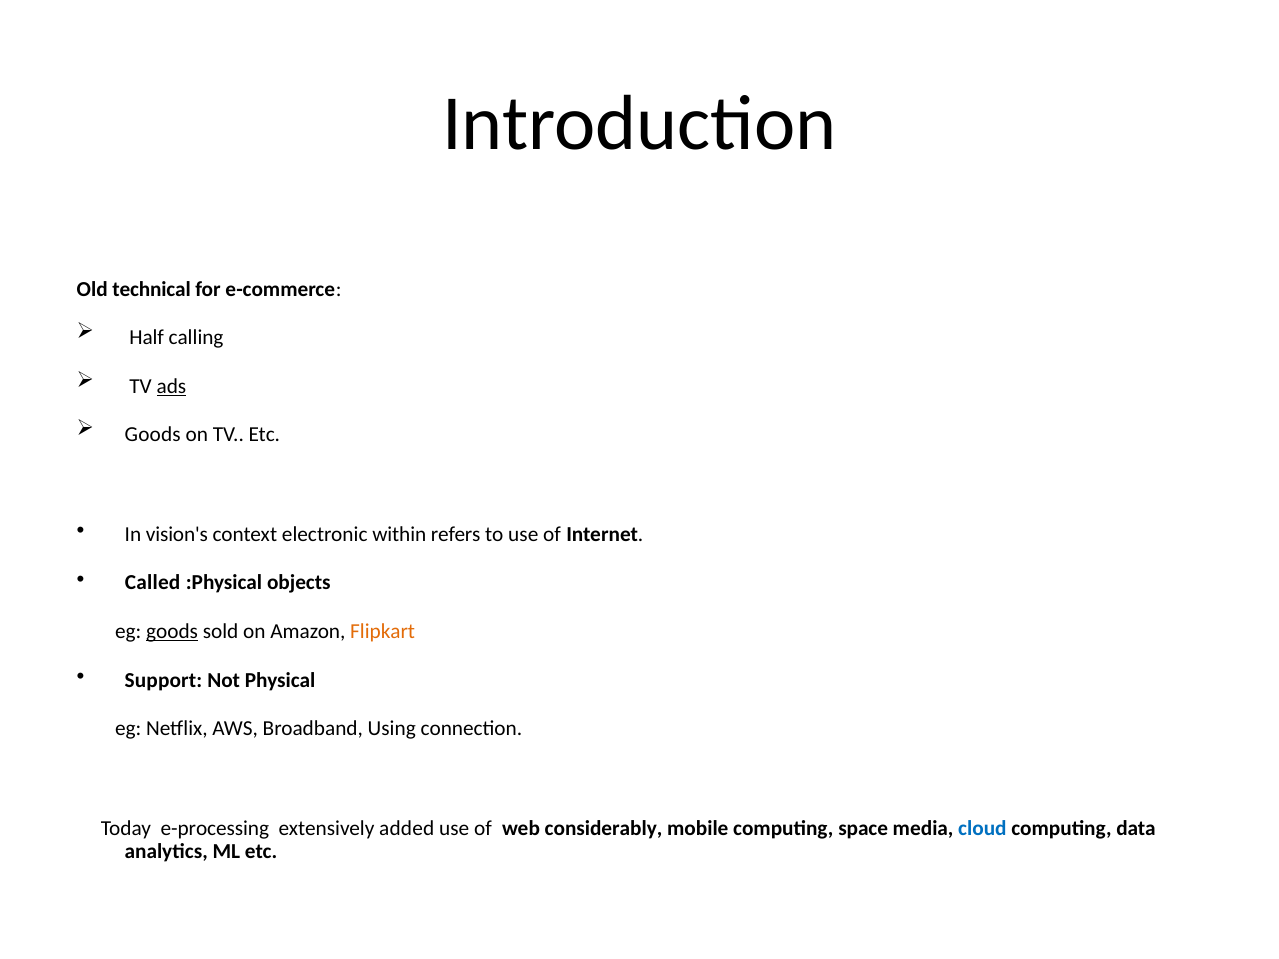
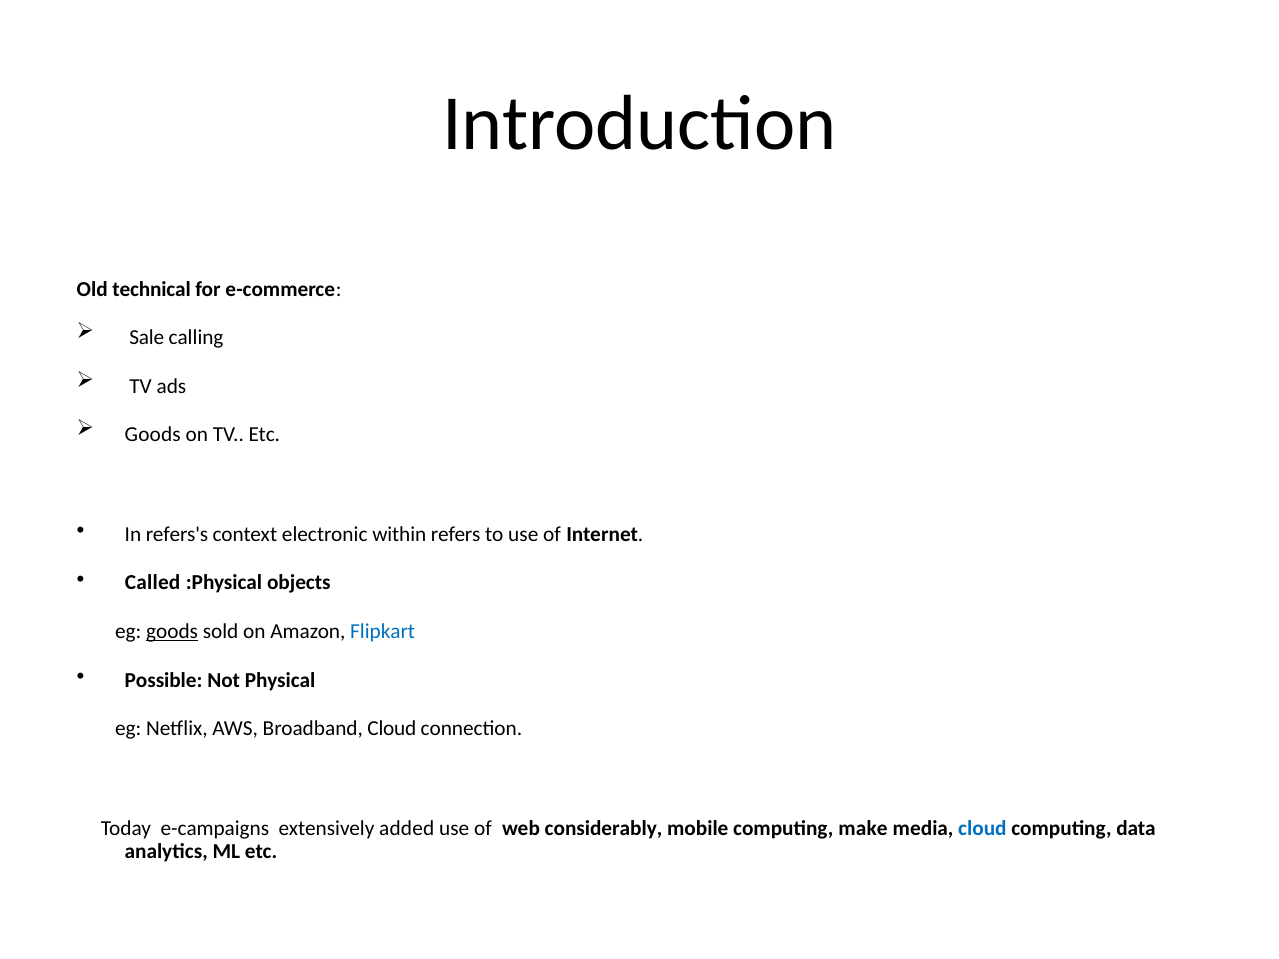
Half: Half -> Sale (147, 338)
ads underline: present -> none (171, 386)
vision's: vision's -> refers's (177, 535)
Flipkart colour: orange -> blue (383, 632)
Support: Support -> Possible (164, 680)
Broadband Using: Using -> Cloud (392, 729)
e-processing: e-processing -> e-campaigns (215, 828)
space: space -> make (863, 828)
